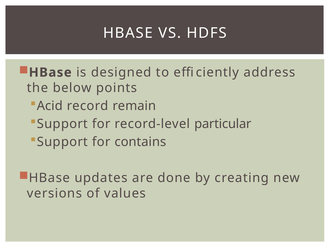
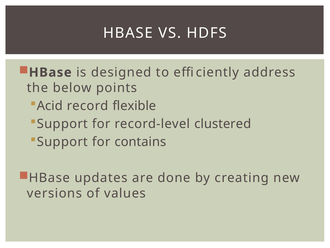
remain: remain -> flexible (134, 106)
particular: particular -> clustered (223, 124)
